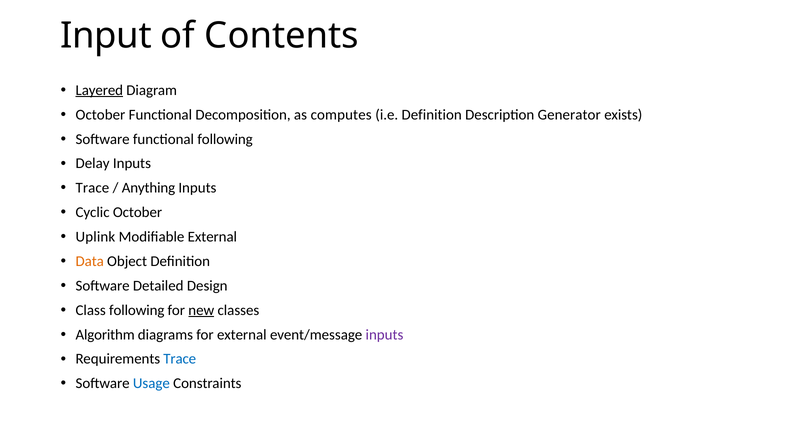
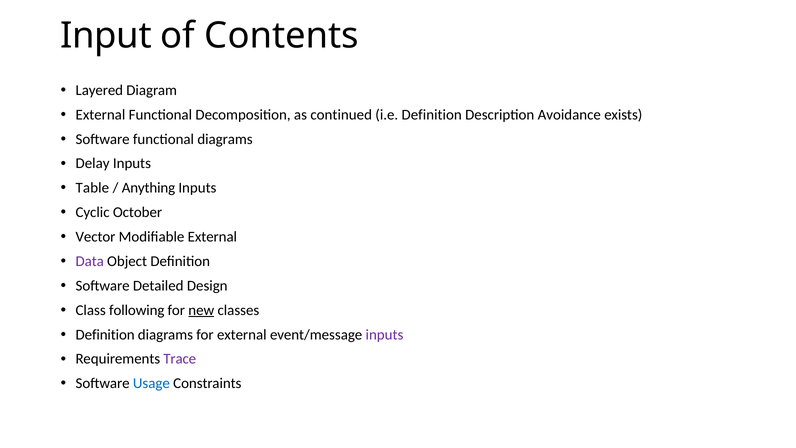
Layered underline: present -> none (99, 90)
October: October -> External (100, 115)
computes: computes -> continued (341, 115)
Generator: Generator -> Avoidance (569, 115)
functional following: following -> diagrams (225, 139)
Trace: Trace -> Table (92, 188)
Uplink: Uplink -> Vector (96, 237)
Data colour: orange -> purple (90, 261)
Algorithm: Algorithm -> Definition (105, 334)
Trace colour: blue -> purple (180, 359)
